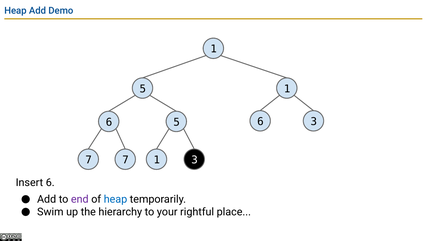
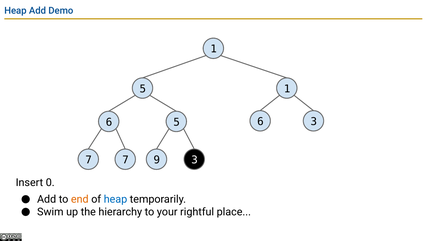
7 1: 1 -> 9 (157, 160)
Insert 6: 6 -> 0 (50, 183)
end colour: purple -> orange (80, 199)
